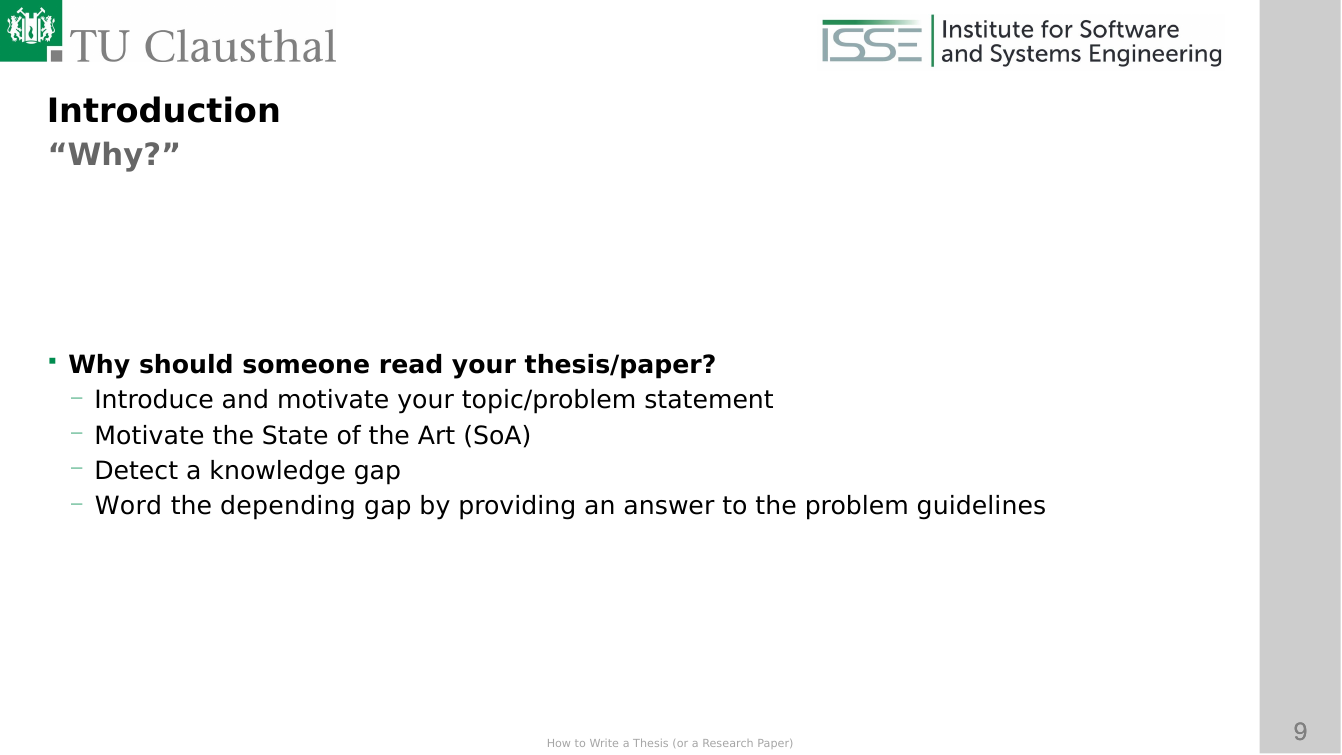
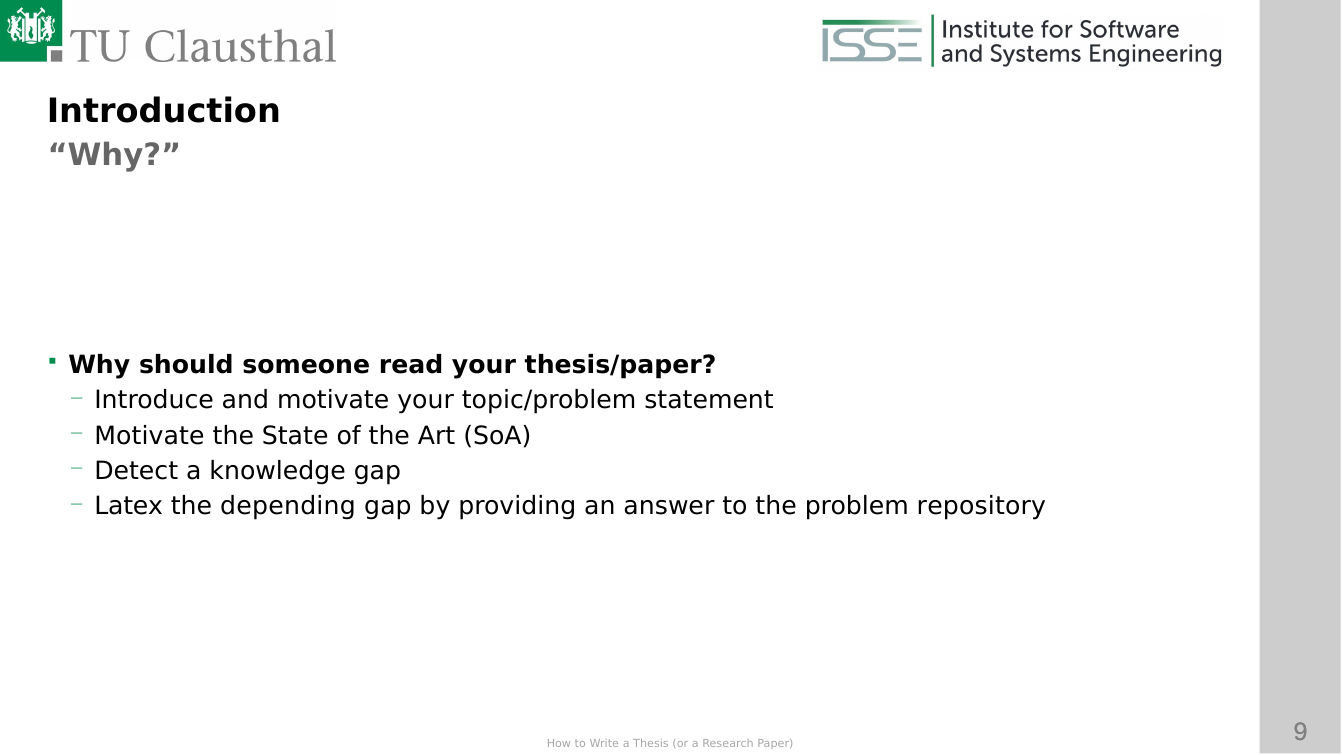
Word: Word -> Latex (129, 506)
guidelines: guidelines -> repository (981, 506)
